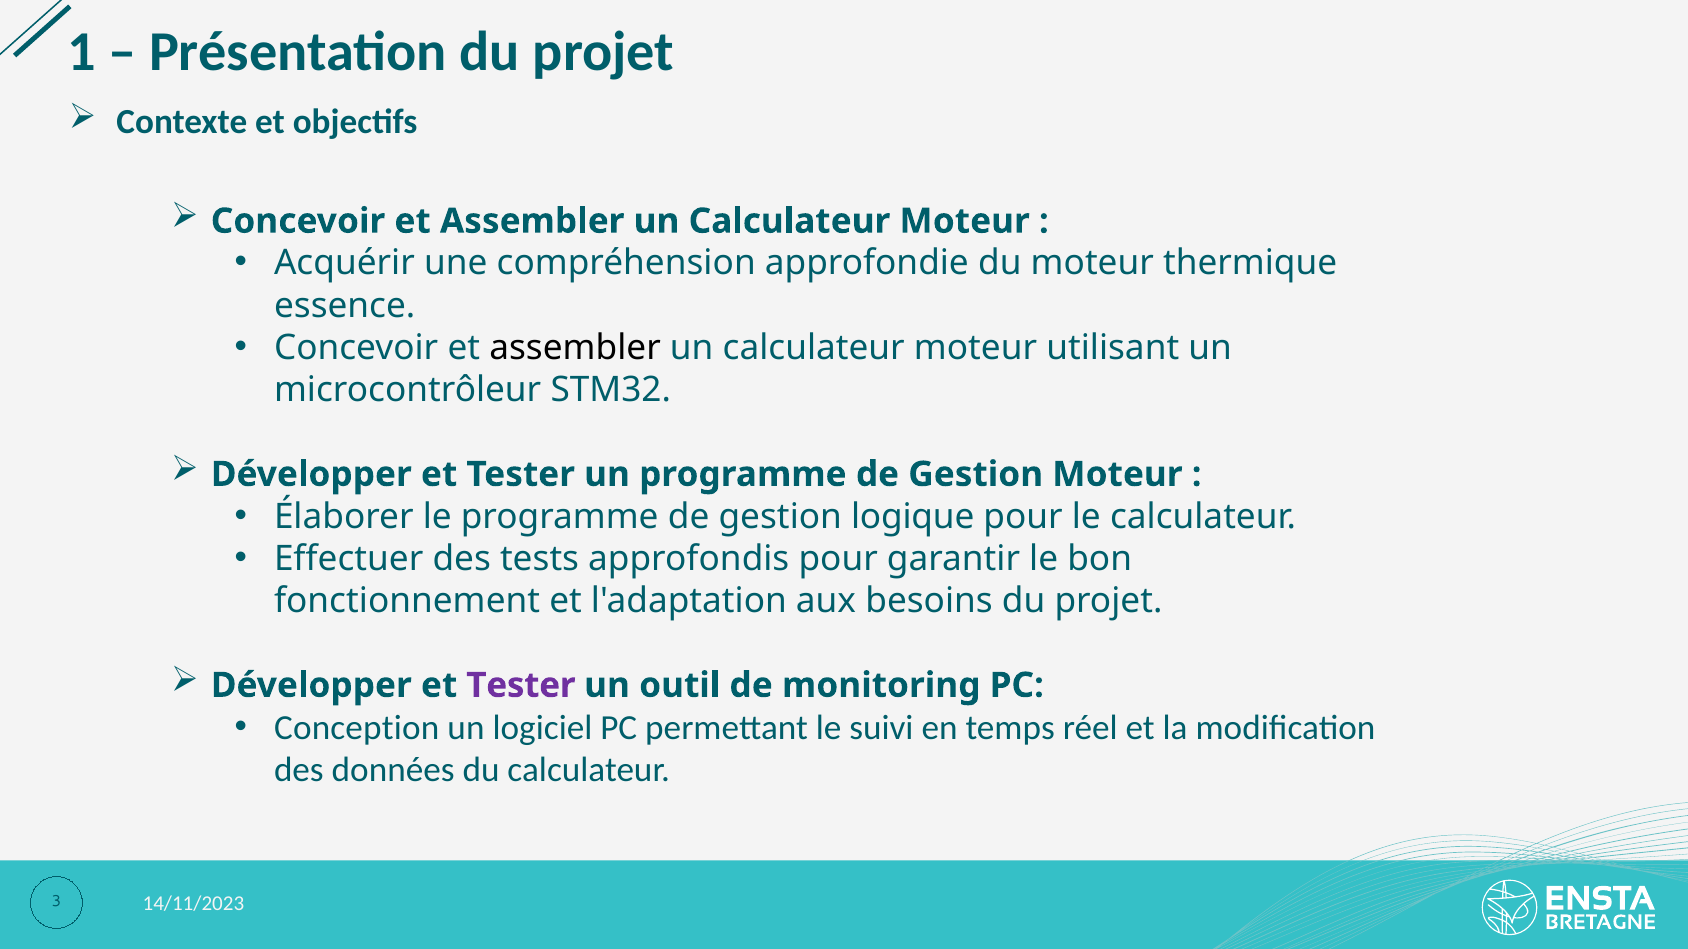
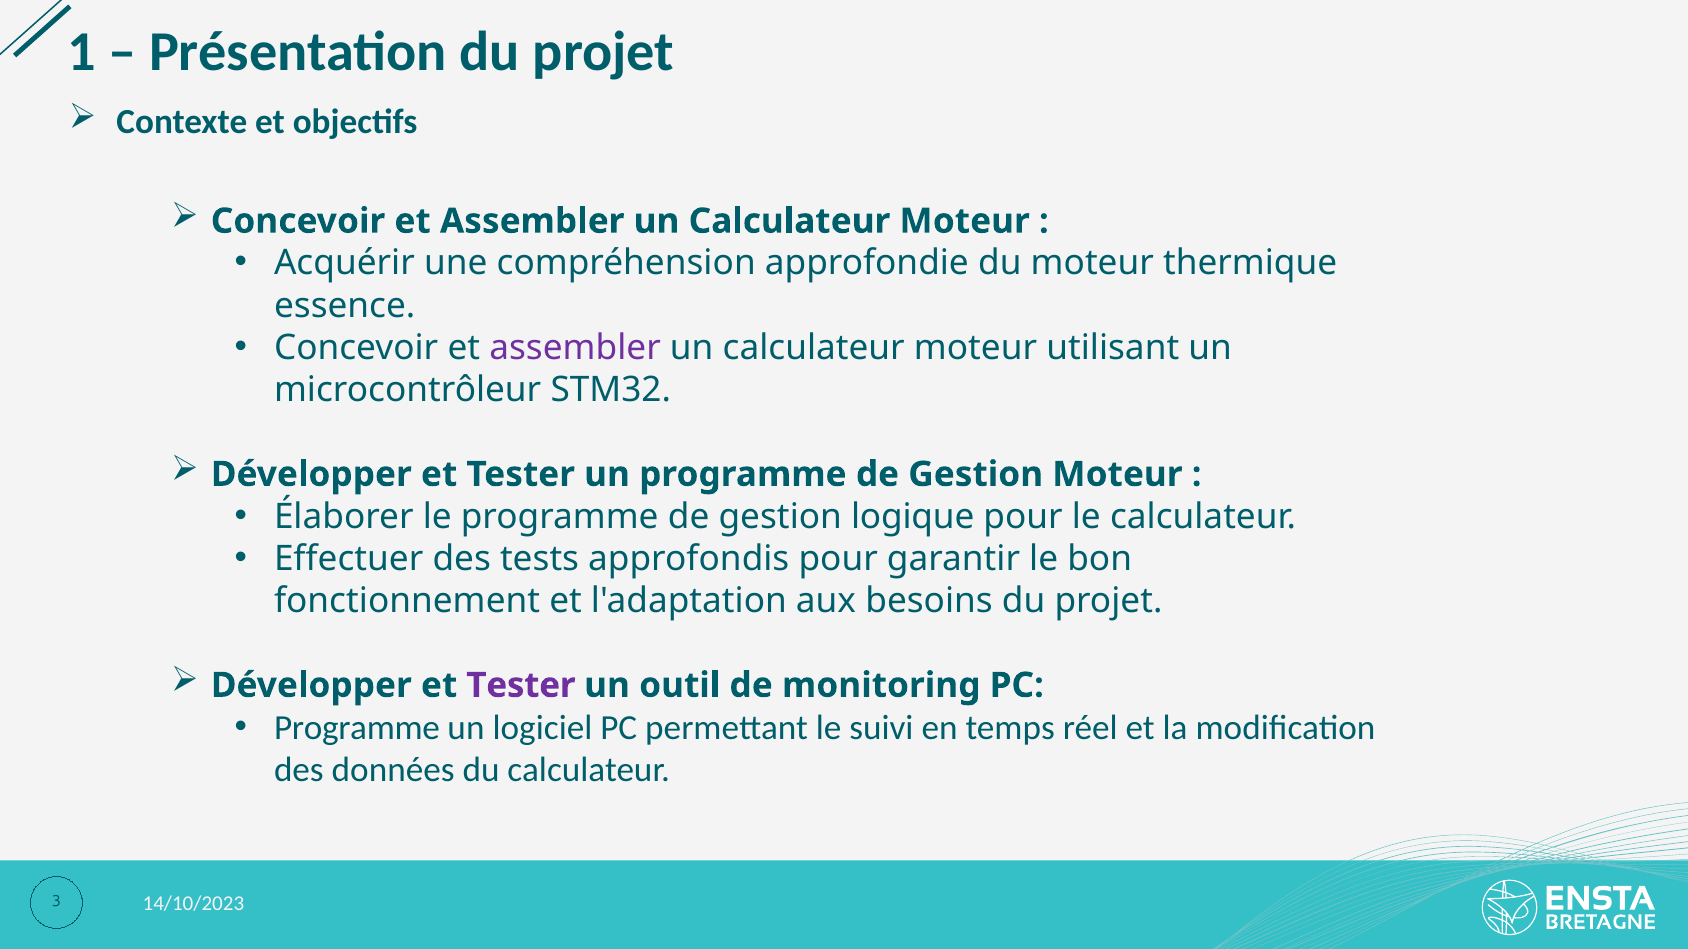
assembler colour: black -> purple (575, 348)
Conception: Conception -> Programme (357, 728)
14/11/2023: 14/11/2023 -> 14/10/2023 (193, 904)
